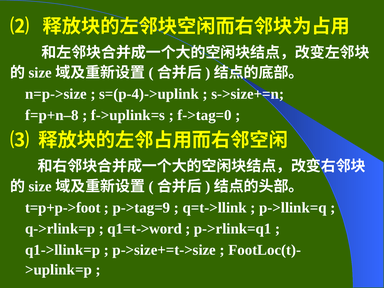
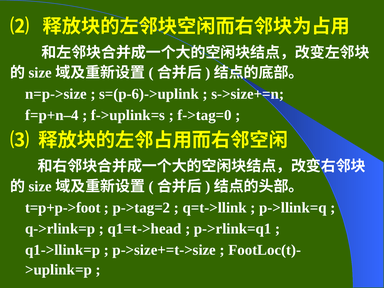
s=(p-4)->uplink: s=(p-4)->uplink -> s=(p-6)->uplink (149, 94)
f=p+n–8: f=p+n–8 -> f=p+n–4 (52, 115)
p->tag=9: p->tag=9 -> p->tag=2 (141, 208)
q1=t->word: q1=t->word -> q1=t->head (145, 229)
